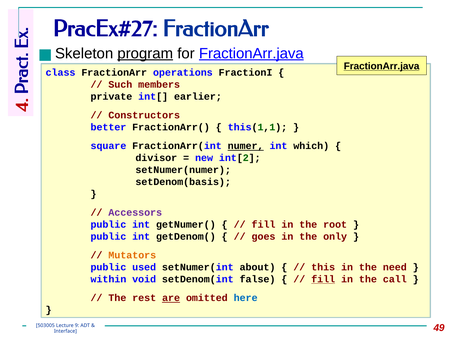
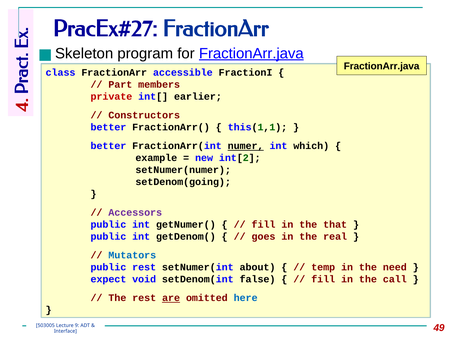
program underline: present -> none (145, 53)
FractionArr.java underline: present -> none (382, 66)
operations: operations -> accessible (183, 73)
Such: Such -> Part (120, 84)
private colour: black -> red (111, 96)
square: square -> better (108, 146)
divisor: divisor -> example (156, 158)
setDenom(basis: setDenom(basis -> setDenom(going (183, 182)
root: root -> that (335, 224)
only: only -> real (335, 236)
Mutators colour: orange -> blue (132, 255)
public used: used -> rest (144, 267)
this: this -> temp (323, 267)
within: within -> expect (108, 279)
fill underline: present -> none (323, 279)
